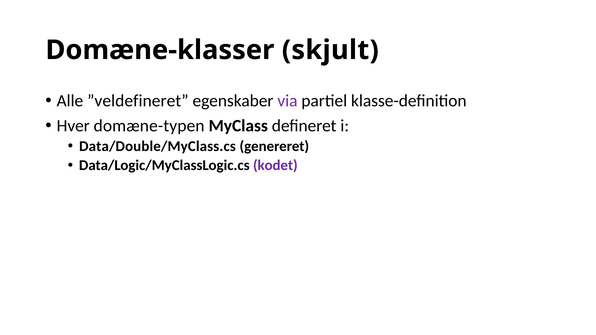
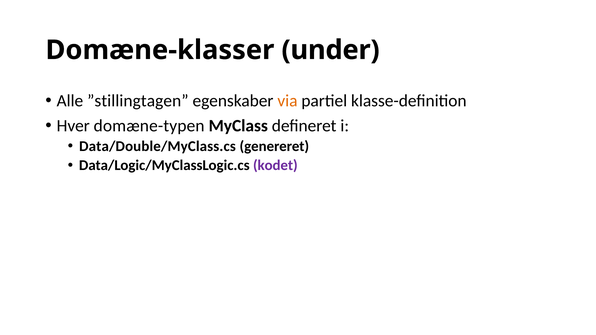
skjult: skjult -> under (331, 50)
”veldefineret: ”veldefineret -> ”stillingtagen (138, 101)
via colour: purple -> orange (287, 101)
